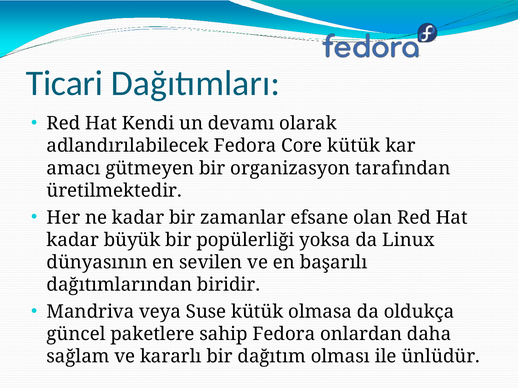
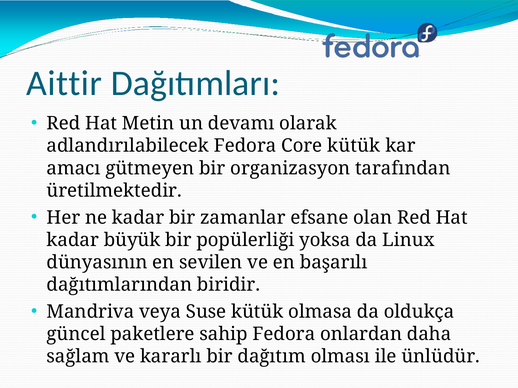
Ticari: Ticari -> Aittir (64, 83)
Kendi: Kendi -> Metin (148, 124)
